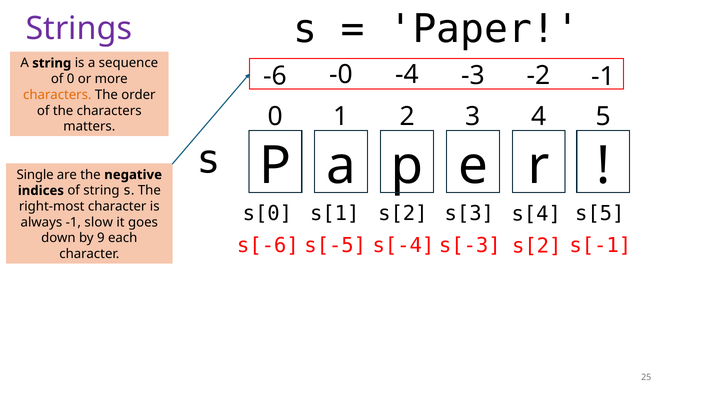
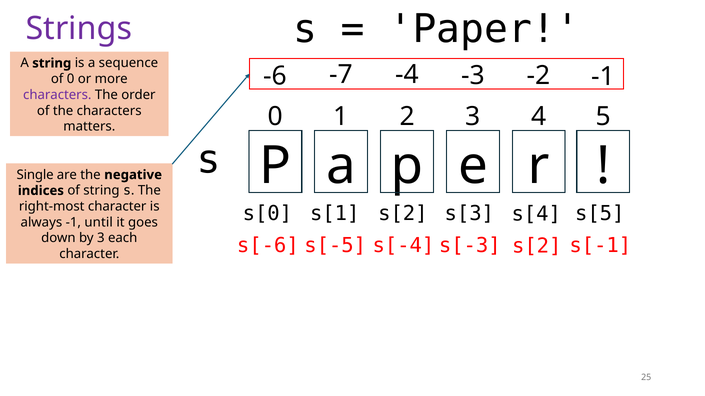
-0: -0 -> -7 (341, 75)
characters colour: orange -> purple (57, 95)
slow: slow -> until (99, 223)
by 9: 9 -> 3 (101, 238)
